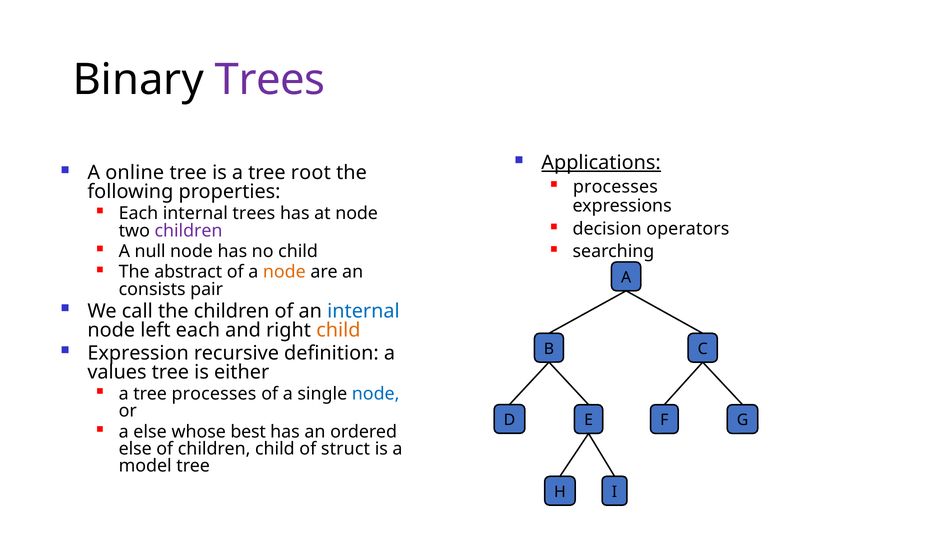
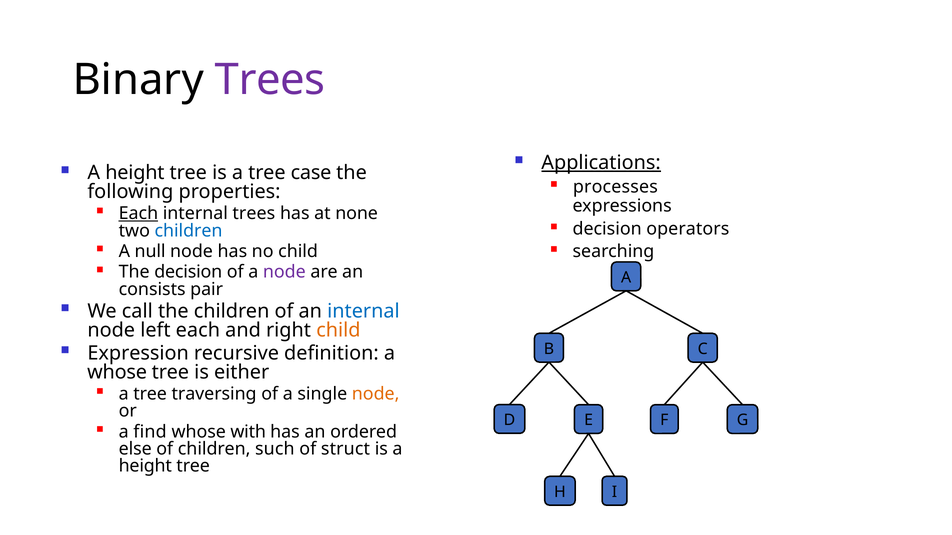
online: online -> height (135, 173)
root: root -> case (311, 173)
Each underline: none -> present (138, 214)
at node: node -> none (357, 214)
children colour: purple -> blue (188, 231)
The abstract: abstract -> decision (188, 272)
node colour: orange -> purple (284, 272)
values: values -> whose (117, 373)
tree processes: processes -> traversing (214, 394)
node colour: blue -> orange (376, 394)
a else: else -> find (150, 432)
best: best -> with (248, 432)
children child: child -> such (275, 449)
model: model -> height (145, 466)
